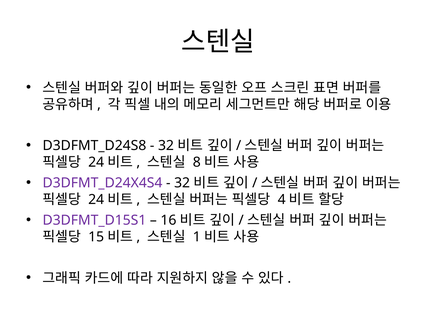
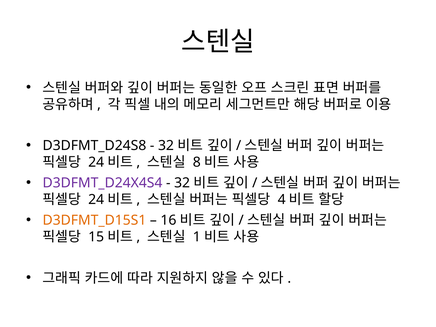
D3DFMT_D15S1 colour: purple -> orange (94, 220)
